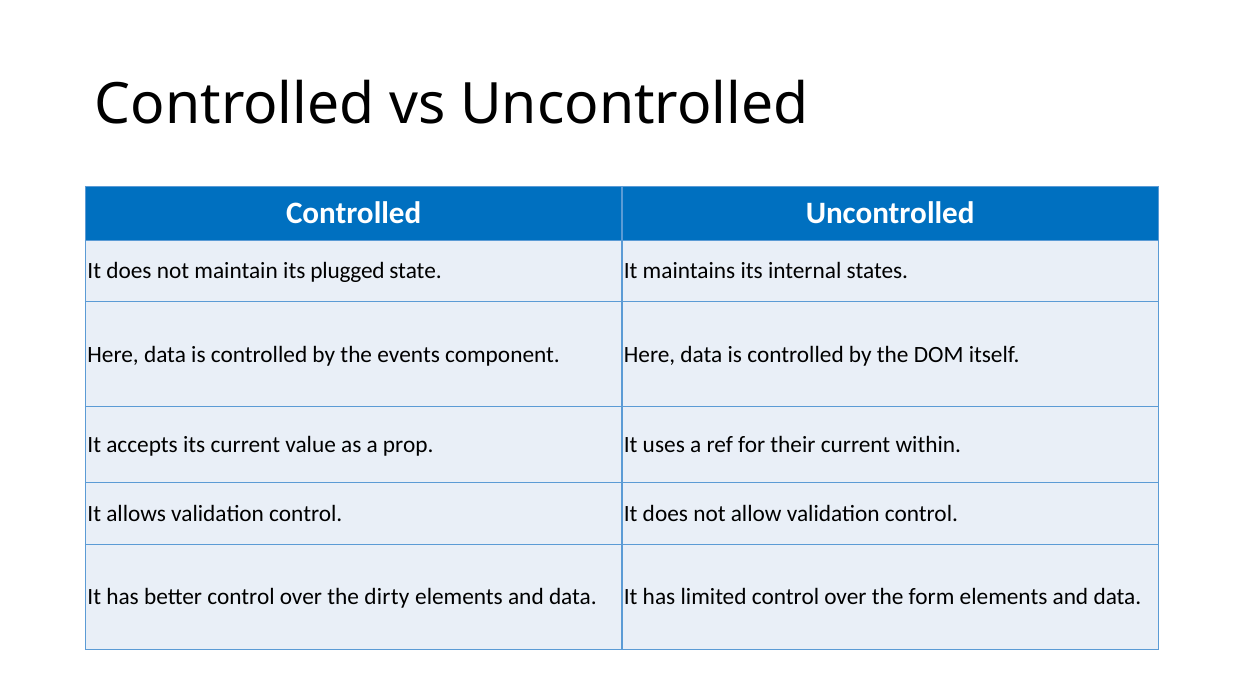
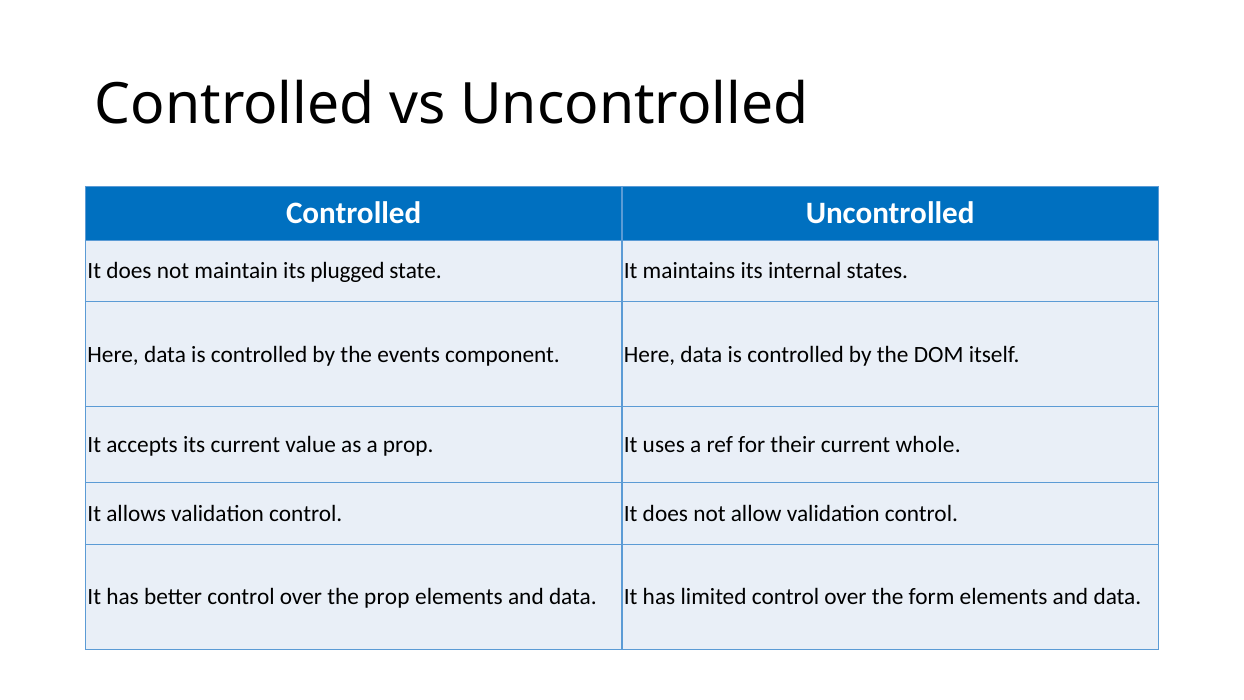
within: within -> whole (928, 445)
the dirty: dirty -> prop (387, 597)
